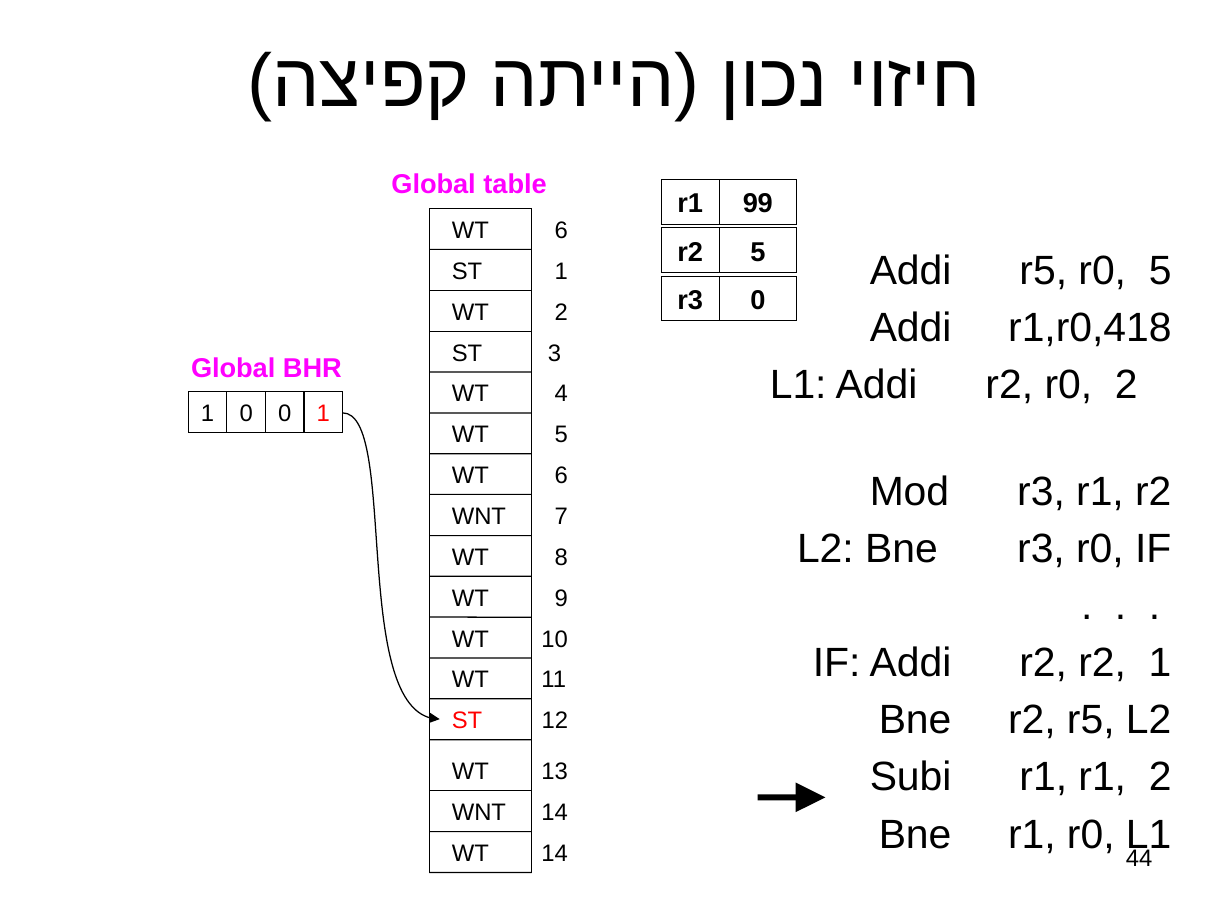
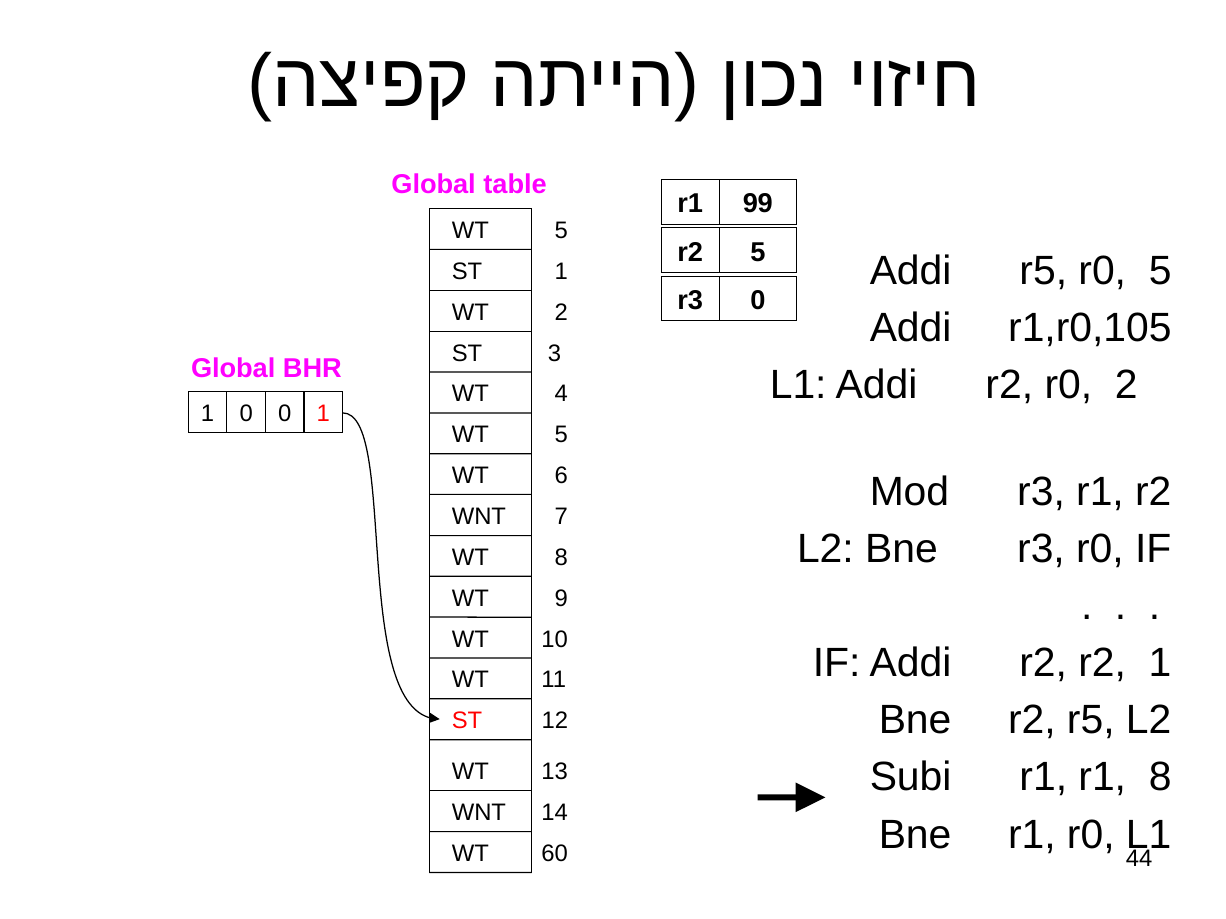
6: 6 -> 5 (561, 231)
r1,r0,418: r1,r0,418 -> r1,r0,105 (1090, 328)
r1 2: 2 -> 8 (1160, 778)
14: 14 -> 60 (555, 854)
